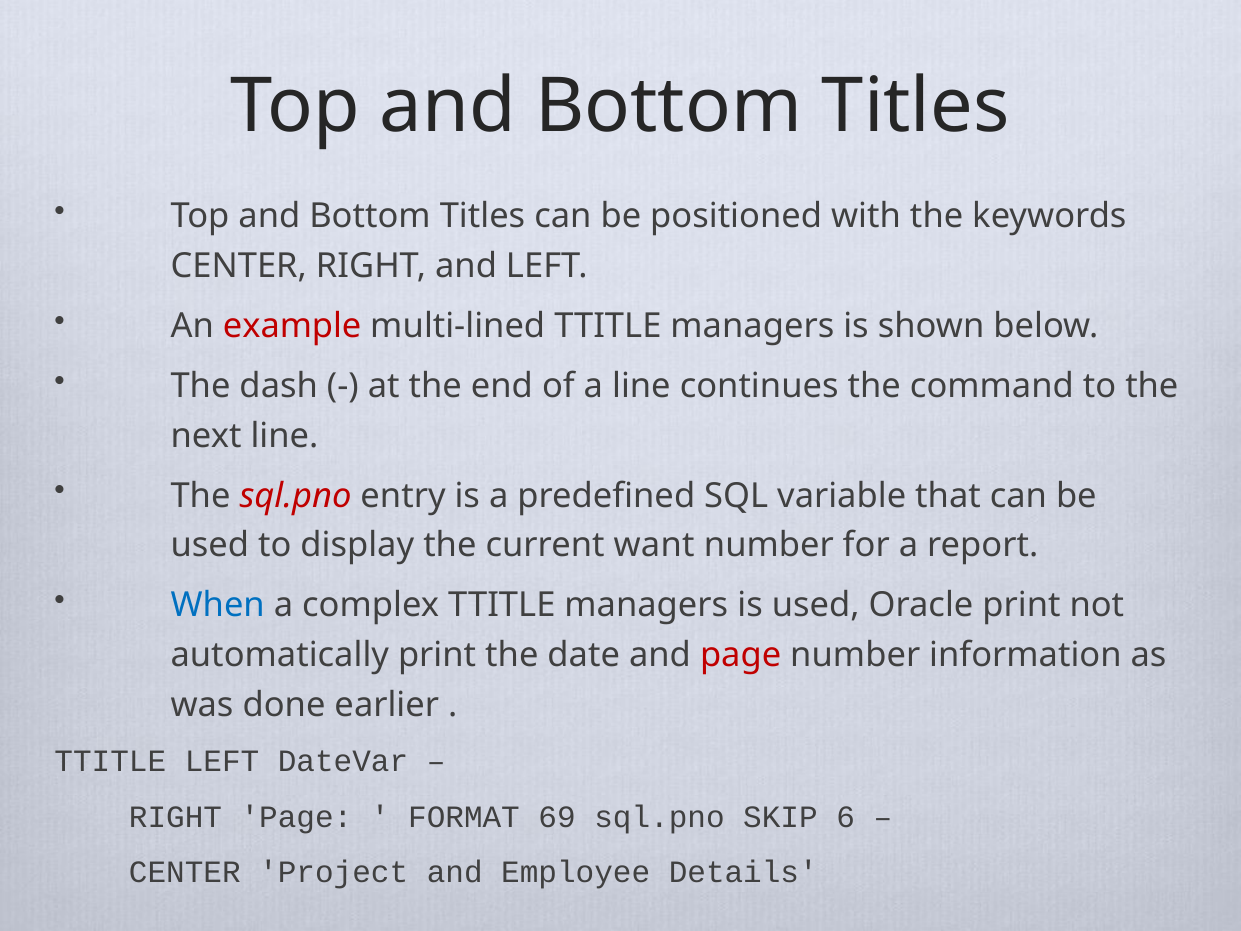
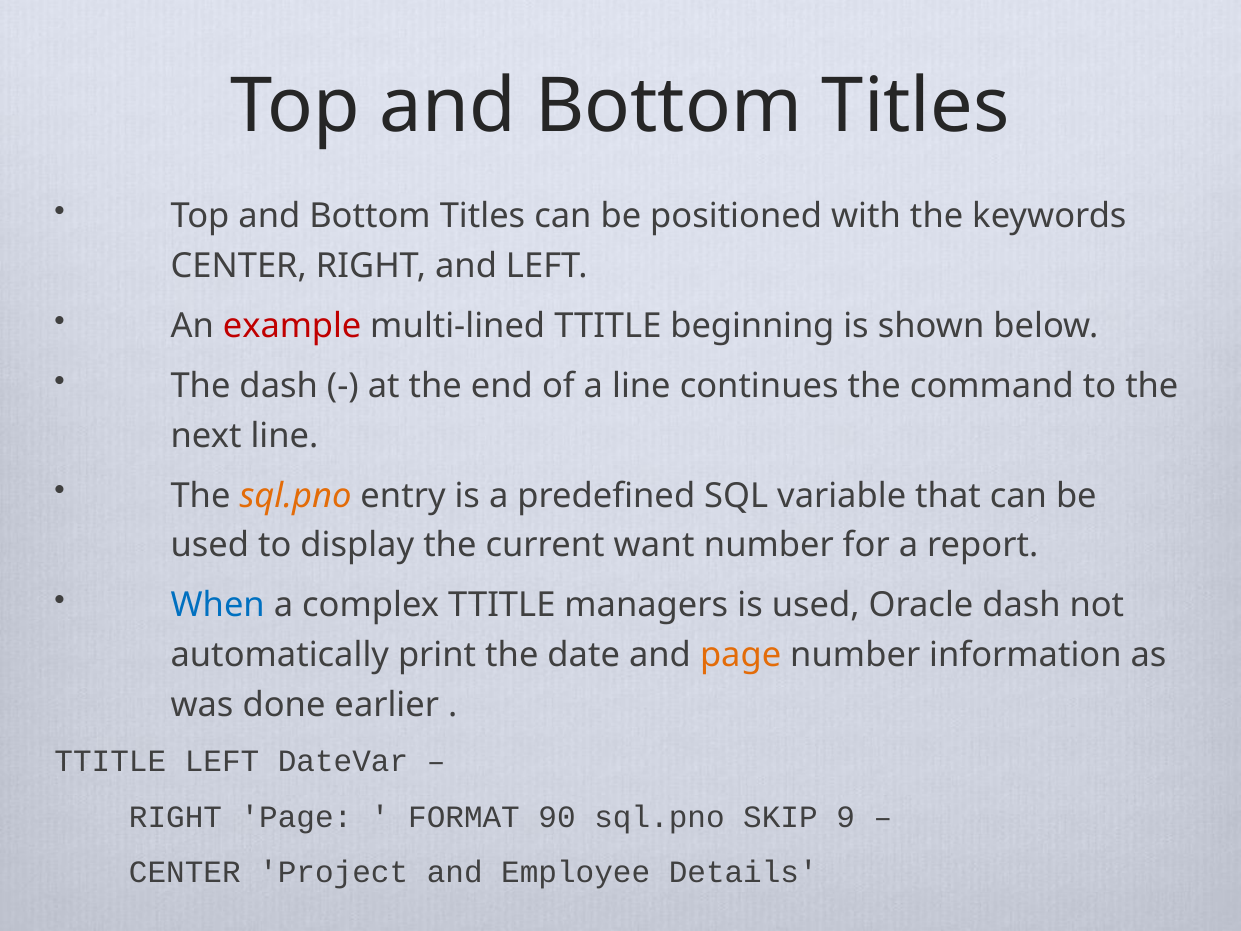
multi-lined TTITLE managers: managers -> beginning (752, 326)
sql.pno colour: red -> orange (296, 496)
Oracle print: print -> dash (1022, 605)
page colour: red -> orange (741, 655)
69: 69 -> 90 (557, 817)
6: 6 -> 9 (846, 817)
